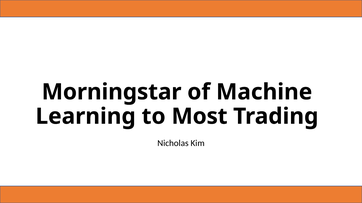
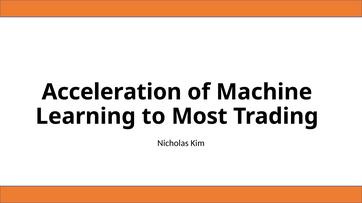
Morningstar: Morningstar -> Acceleration (112, 92)
